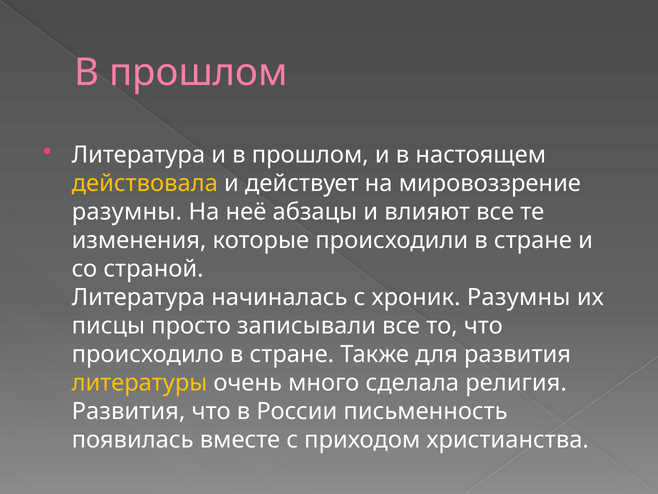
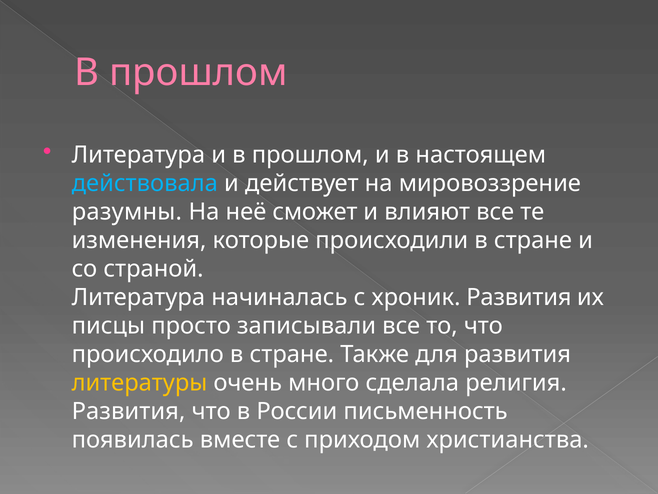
действовала colour: yellow -> light blue (145, 183)
абзацы: абзацы -> сможет (315, 212)
хроник Разумны: Разумны -> Развития (519, 297)
